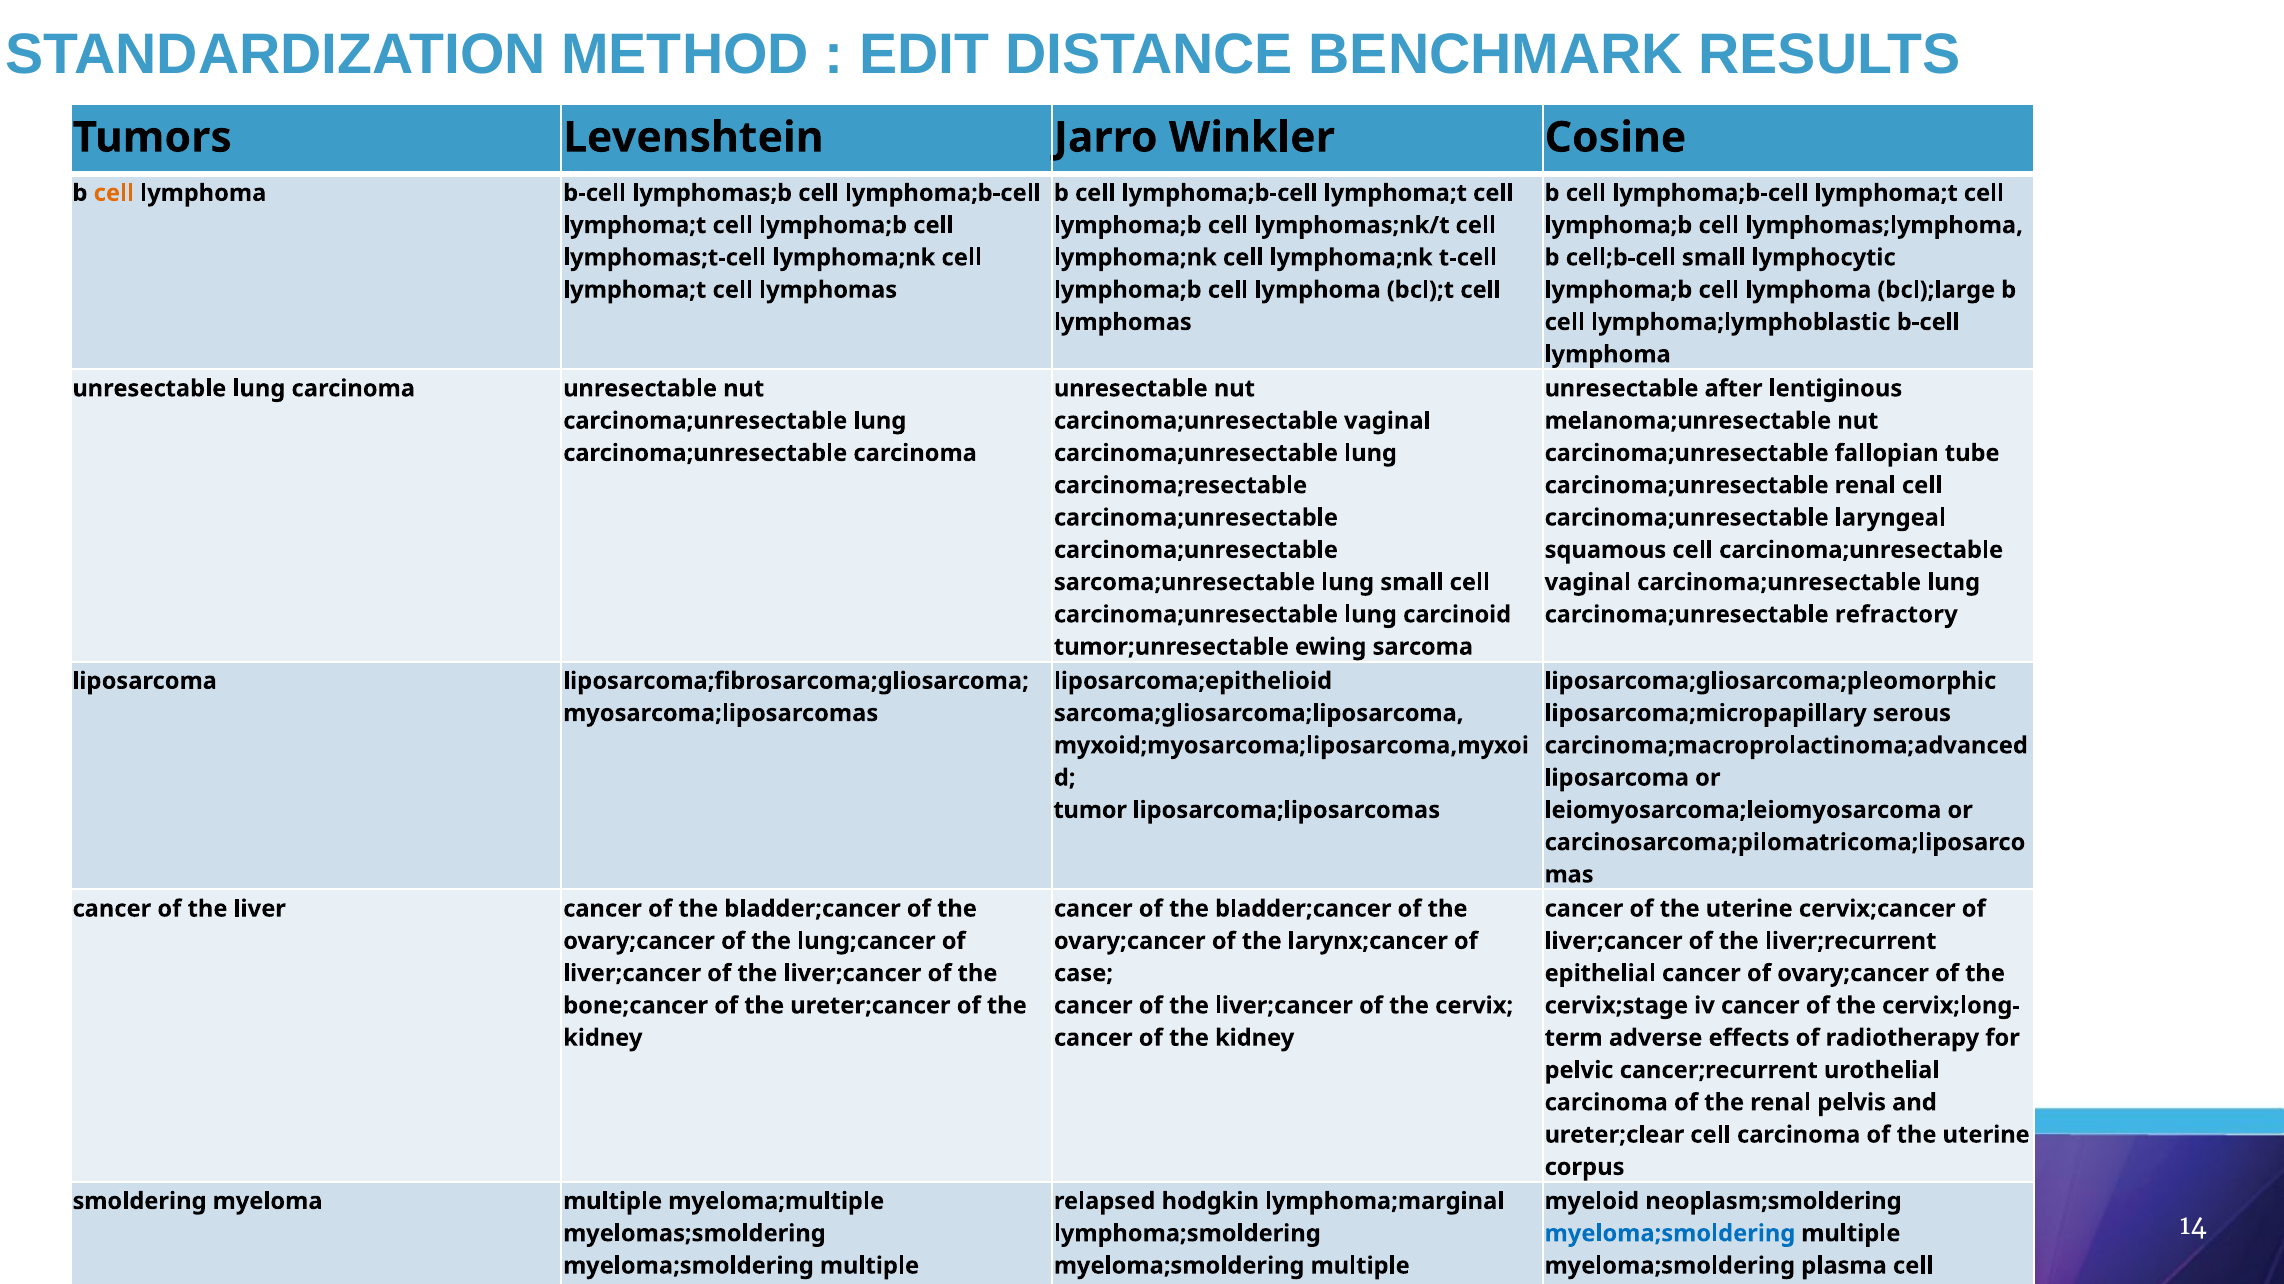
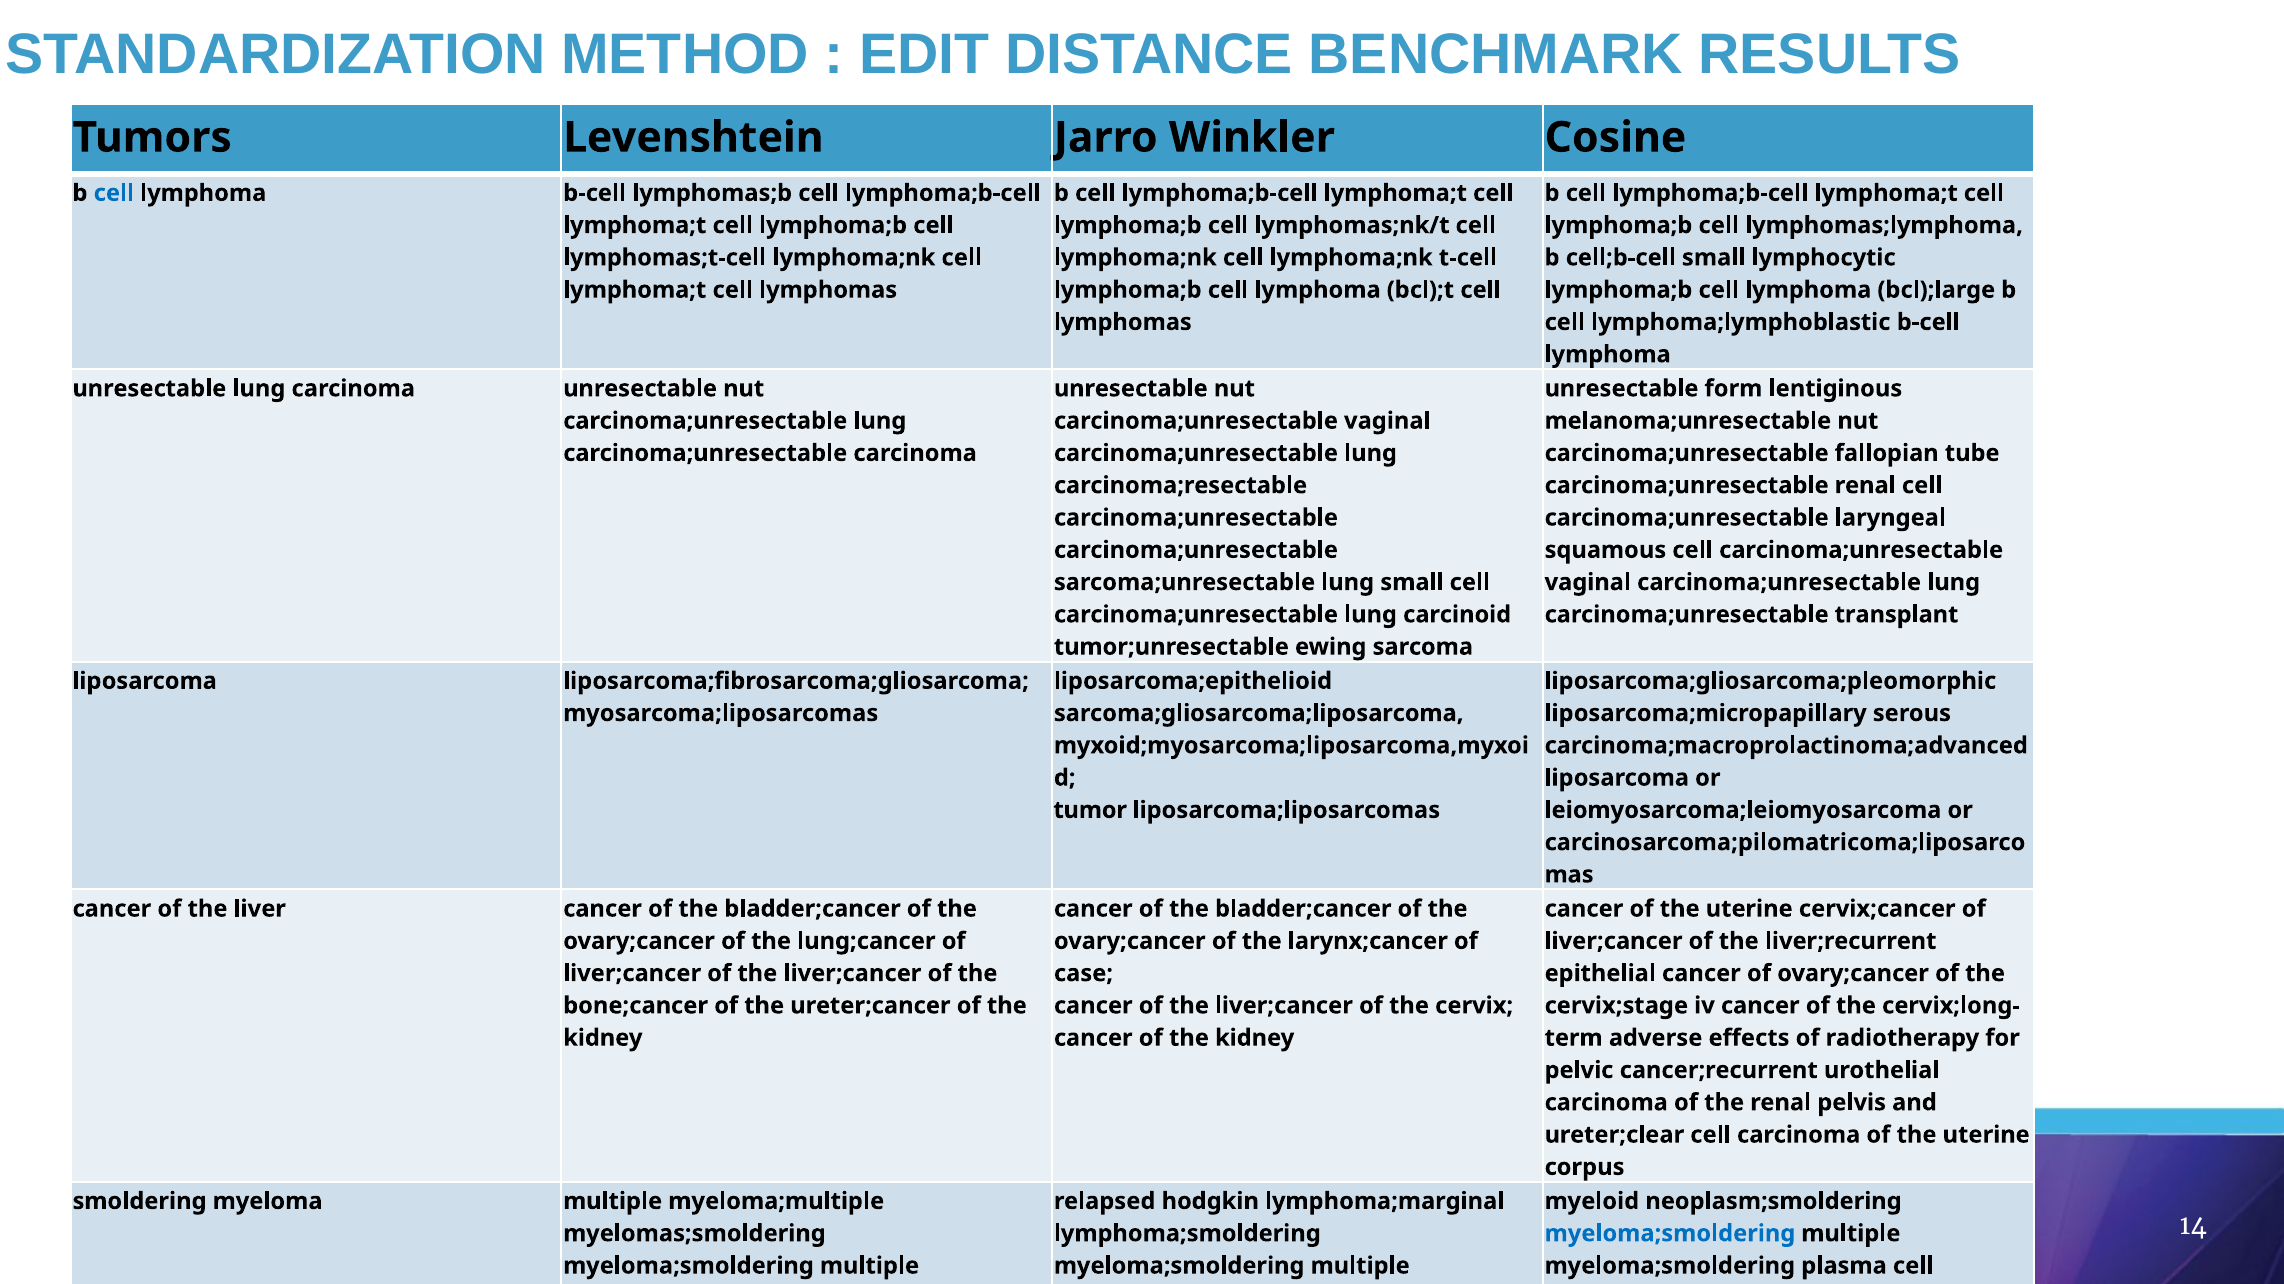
cell colour: orange -> blue (114, 193)
after: after -> form (1733, 389)
refractory: refractory -> transplant (1897, 615)
